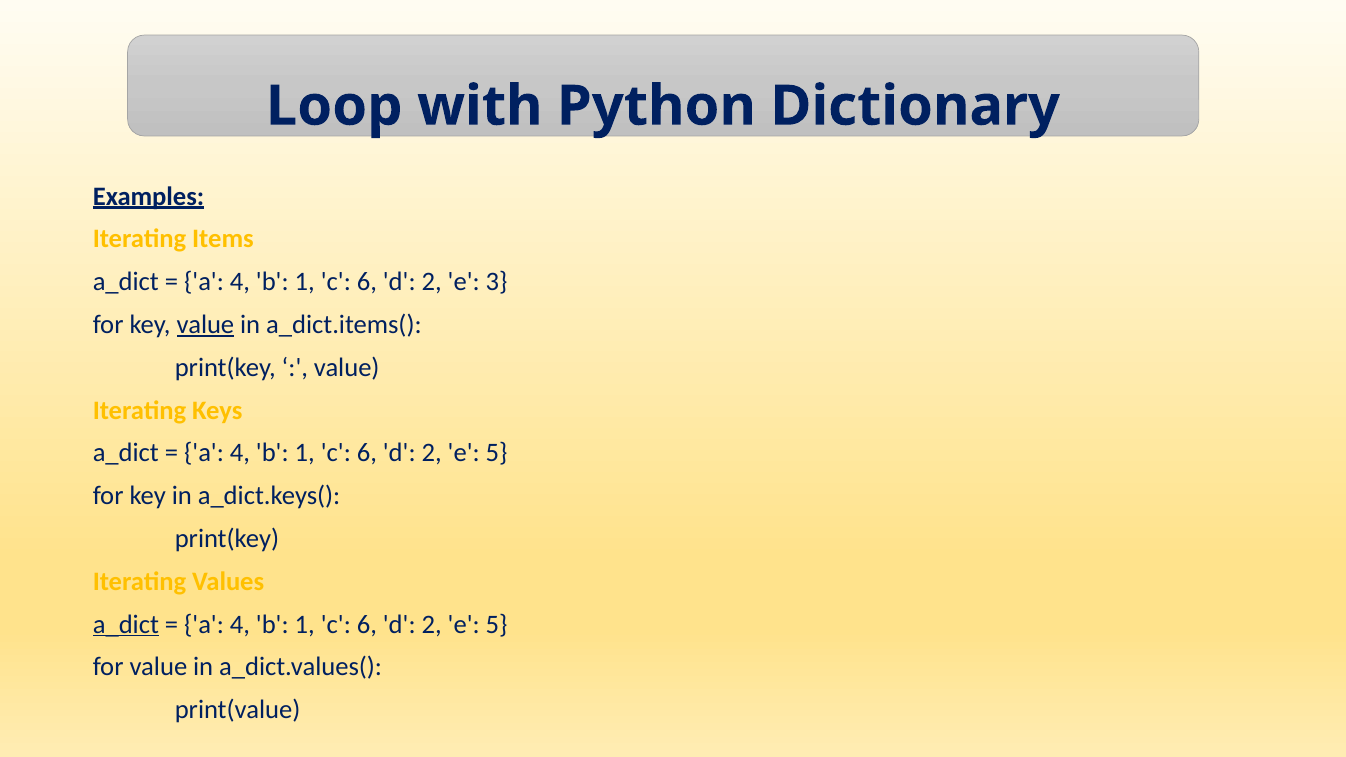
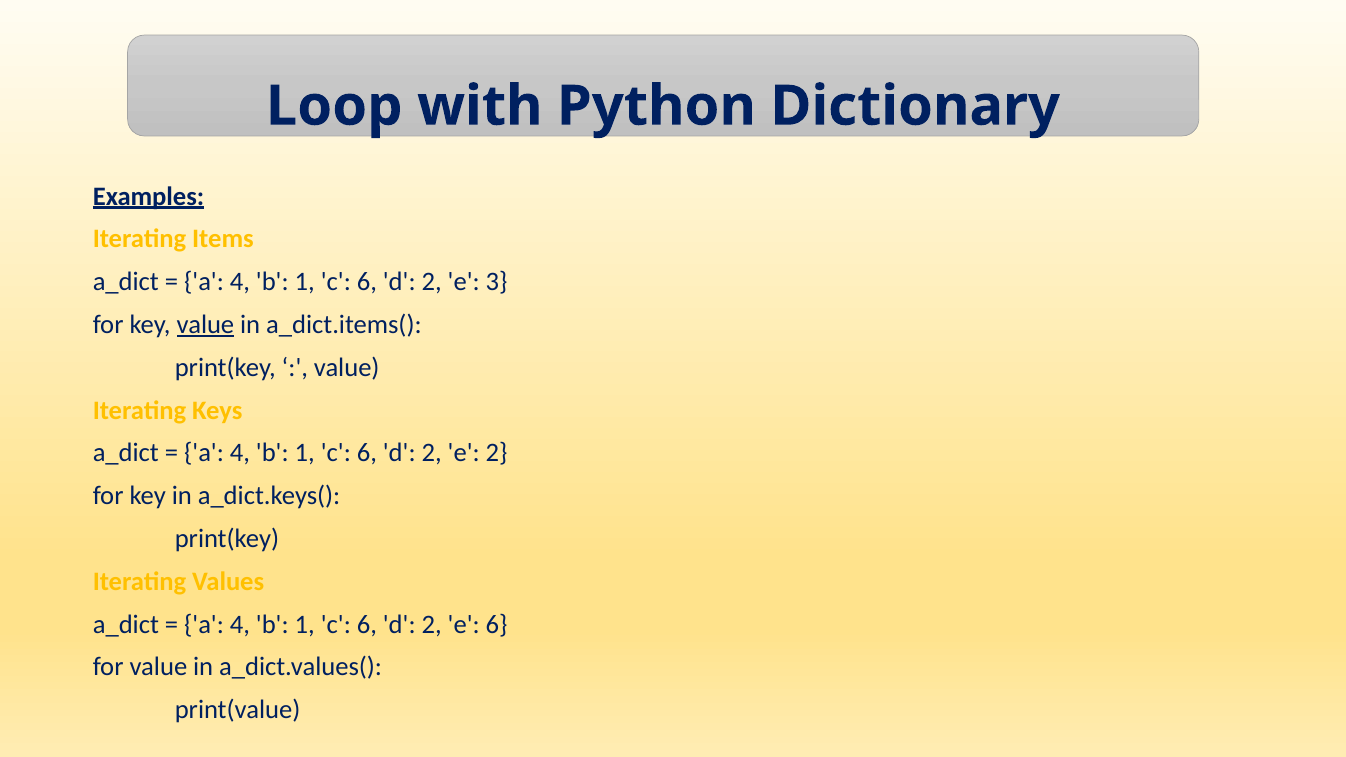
5: 5 -> 2 (497, 453)
a_dict underline: present -> none (126, 624)
5: 5 -> 6 (497, 624)
